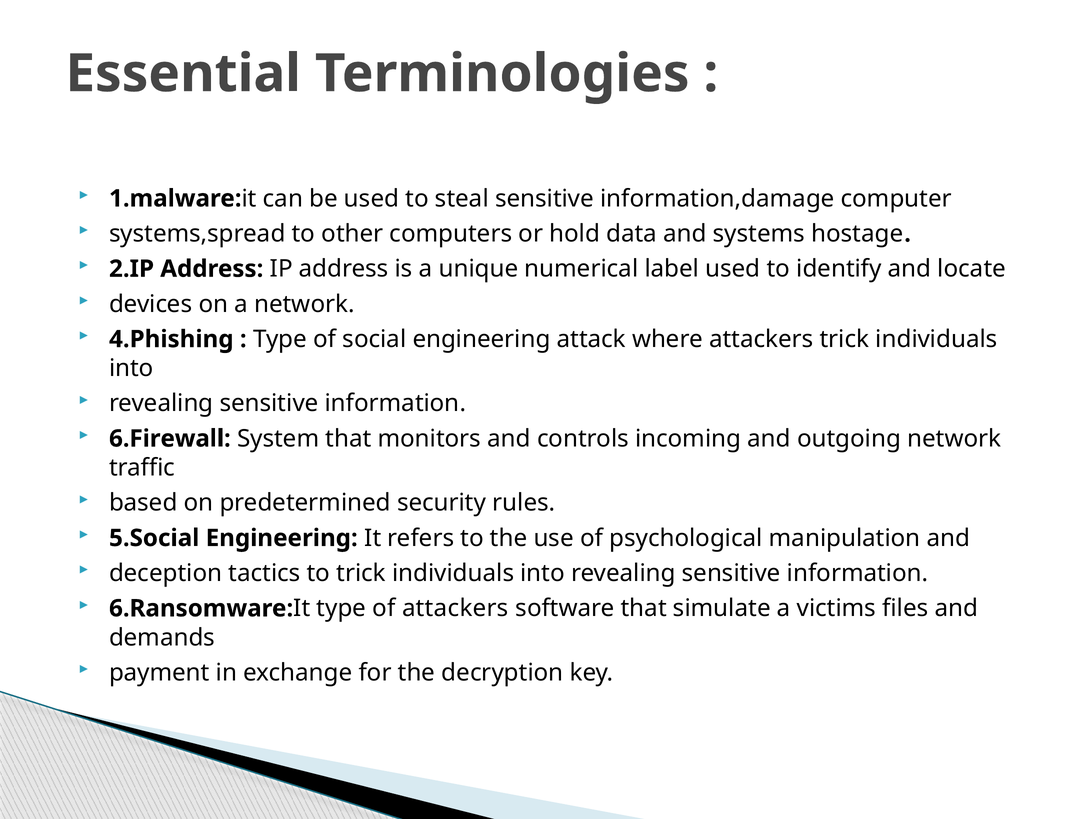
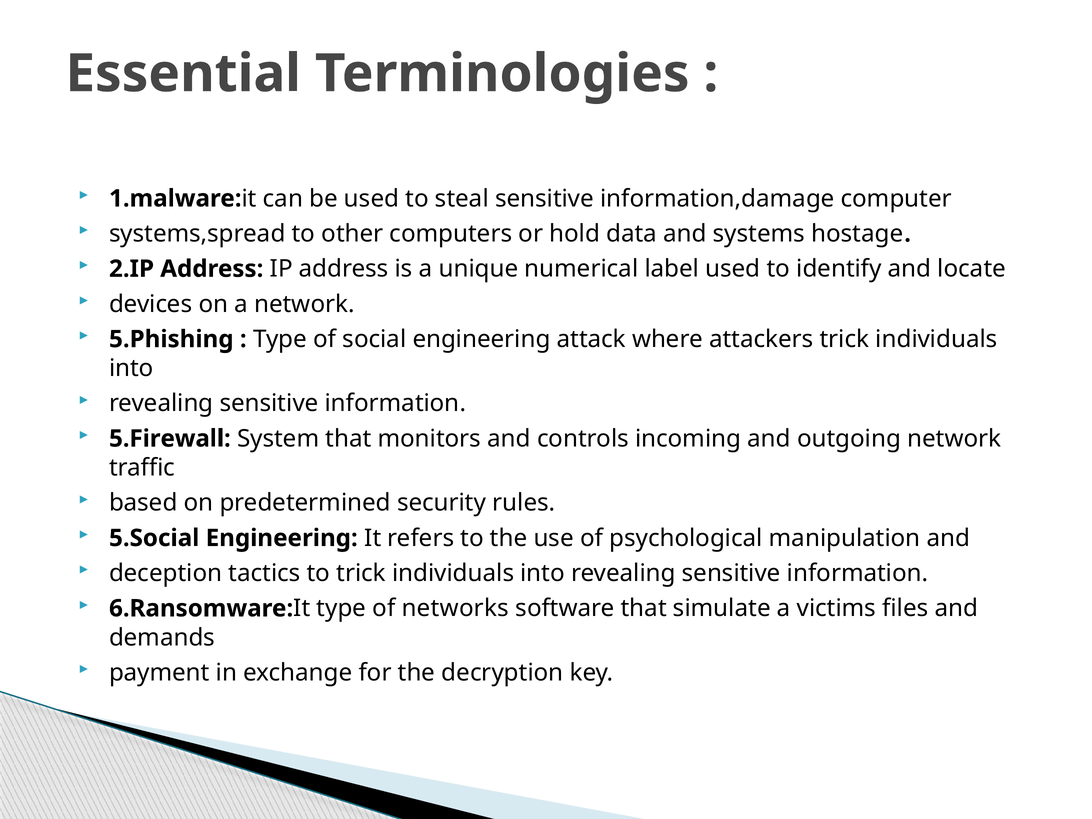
4.Phishing: 4.Phishing -> 5.Phishing (171, 339)
6.Firewall: 6.Firewall -> 5.Firewall (170, 439)
of attackers: attackers -> networks (455, 608)
